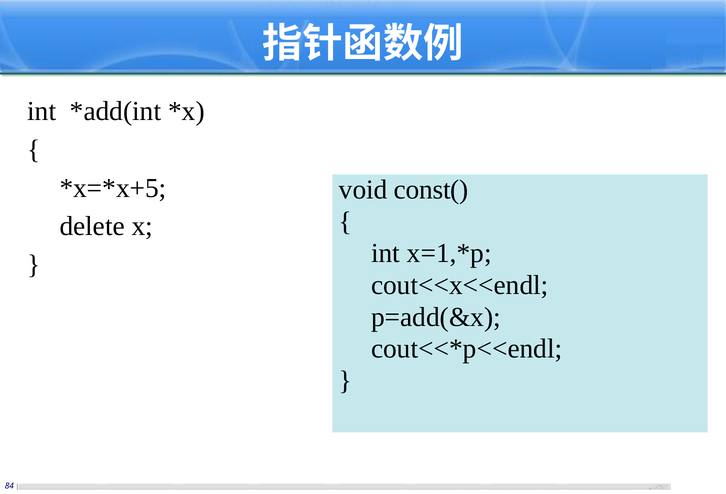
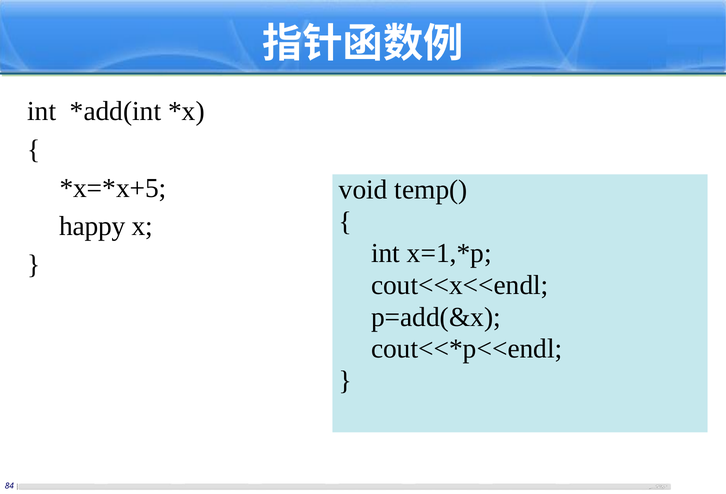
const(: const( -> temp( (431, 190)
delete: delete -> happy (92, 226)
